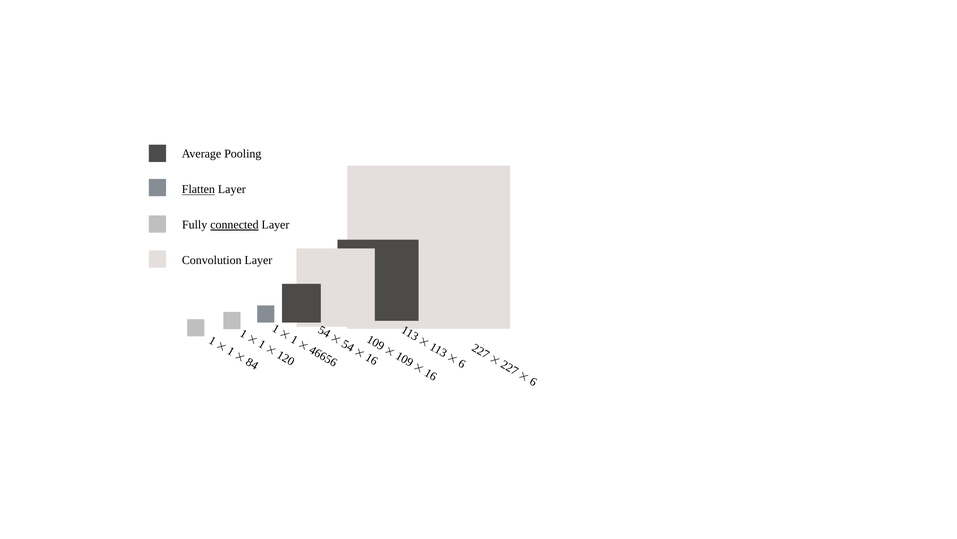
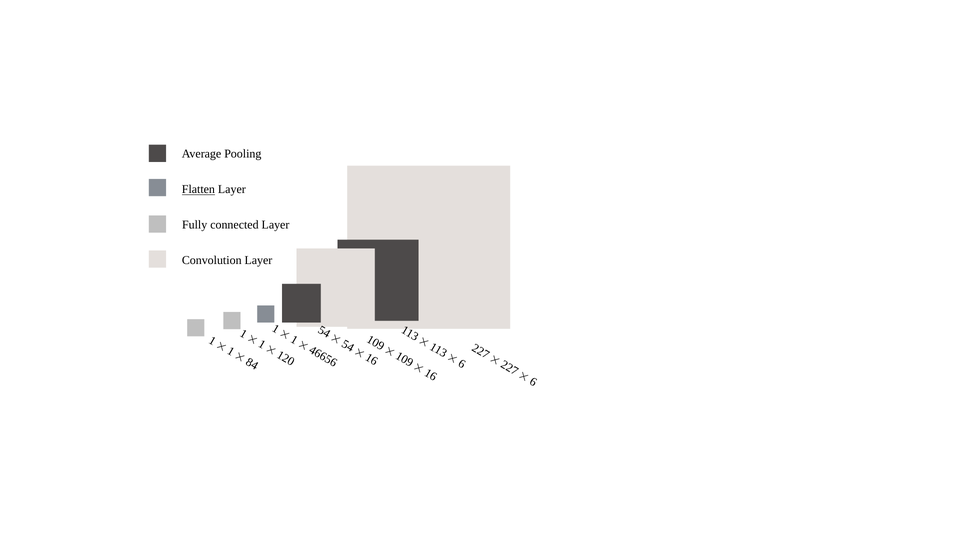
connected underline: present -> none (234, 225)
